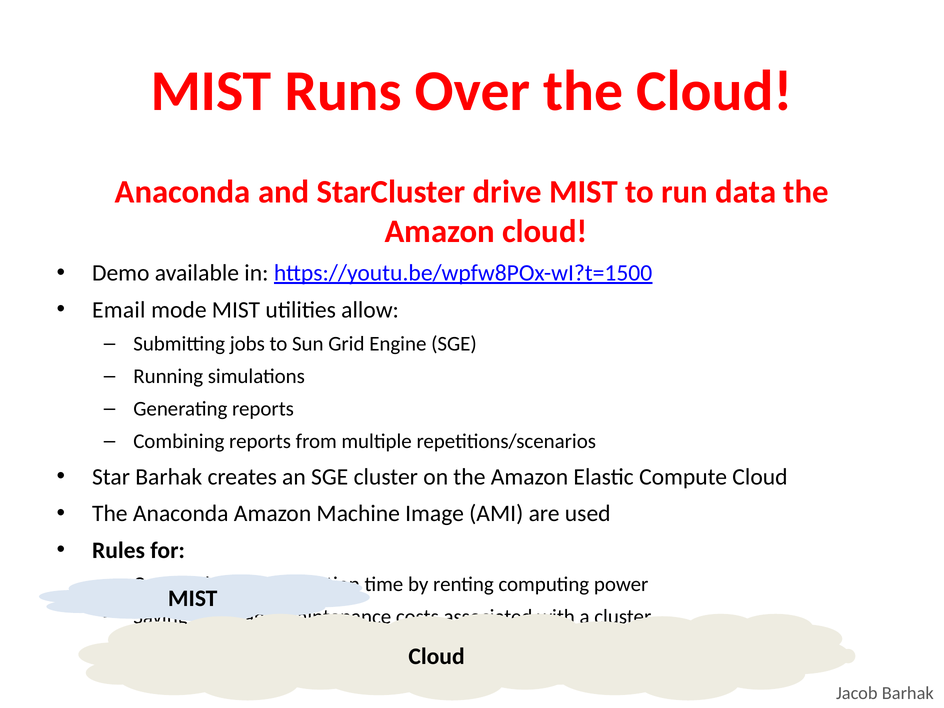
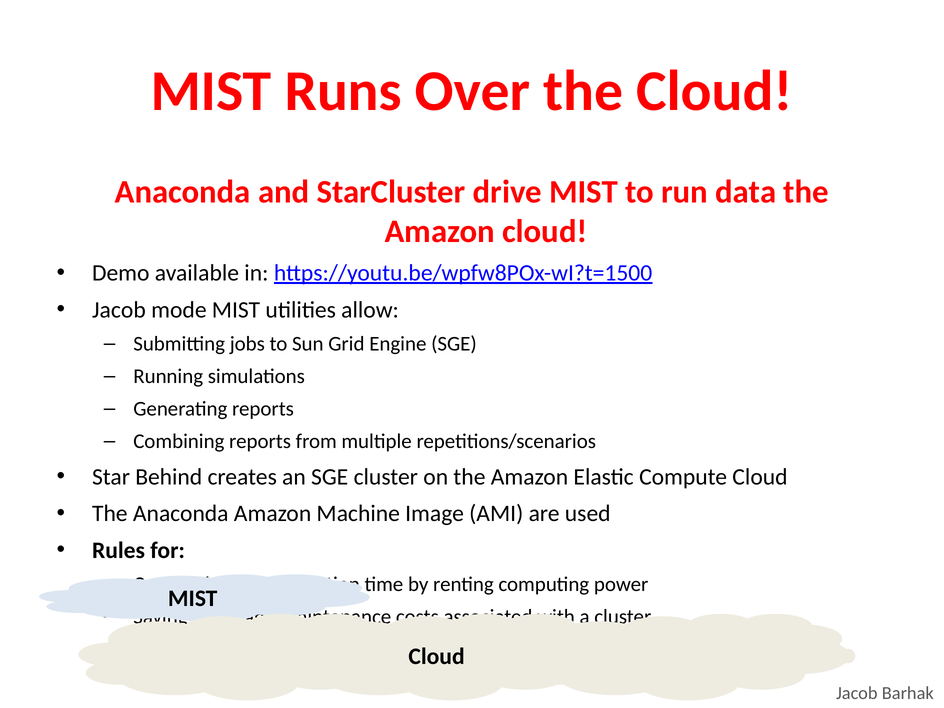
Email: Email -> Jacob (119, 310)
Star Barhak: Barhak -> Behind (169, 477)
